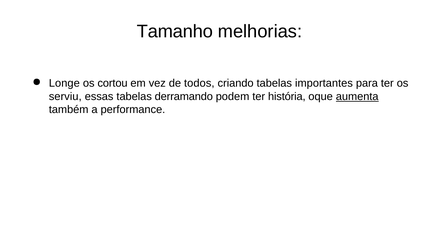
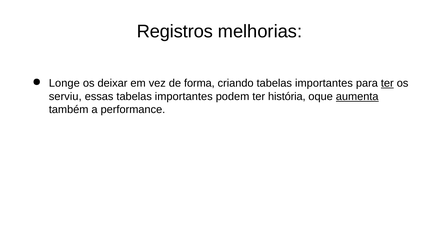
Tamanho: Tamanho -> Registros (175, 32)
cortou: cortou -> deixar (112, 83)
todos: todos -> forma (199, 83)
ter underline: none -> present (387, 83)
essas tabelas derramando: derramando -> importantes (184, 96)
